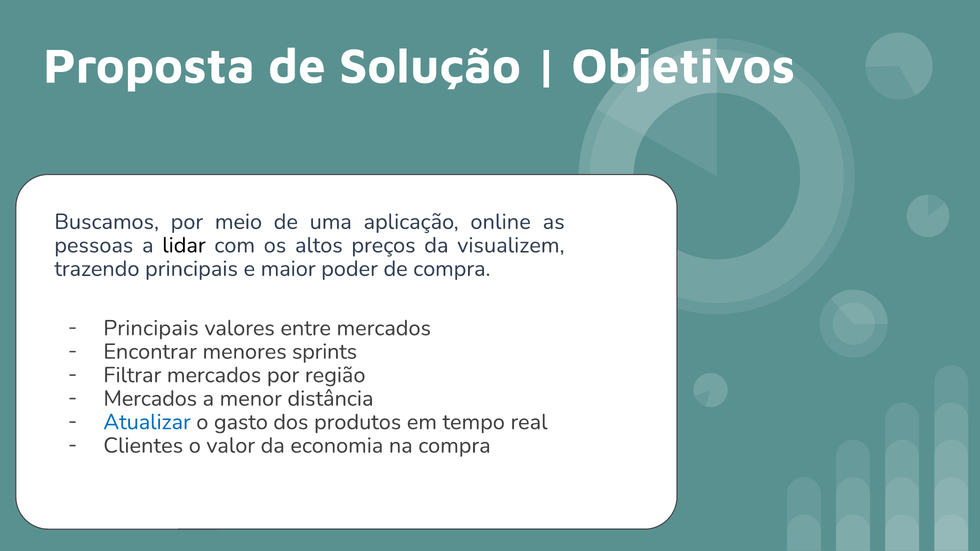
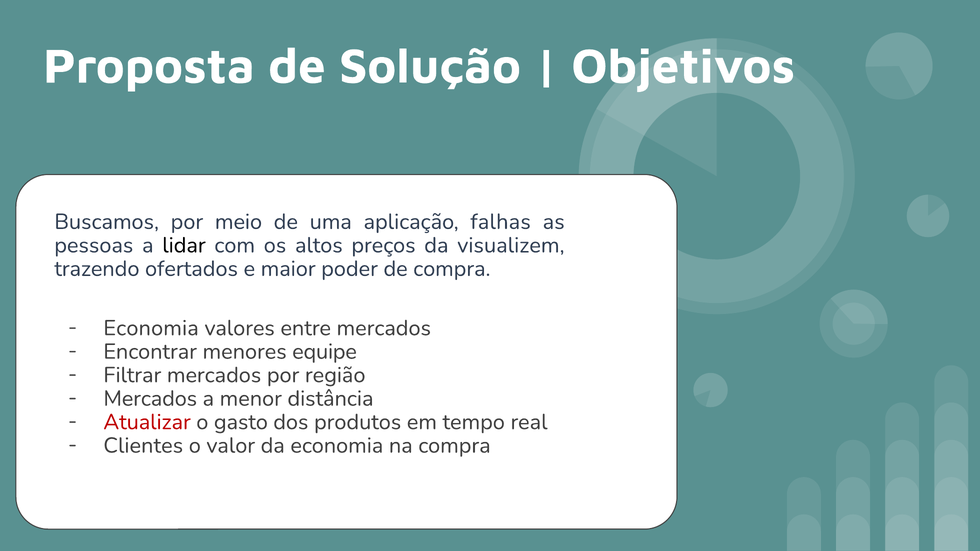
online: online -> falhas (501, 222)
trazendo principais: principais -> ofertados (192, 269)
Principais: Principais -> Economia (151, 328)
sprints: sprints -> equipe (325, 352)
Atualizar colour: blue -> red (147, 422)
